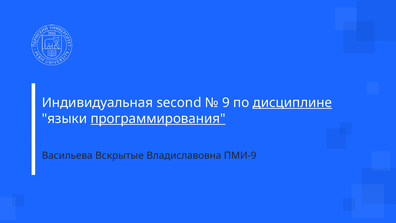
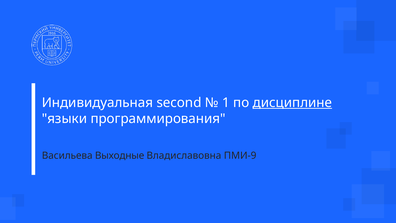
9: 9 -> 1 (226, 102)
программирования underline: present -> none (158, 119)
Вскрытые: Вскрытые -> Выходные (120, 156)
